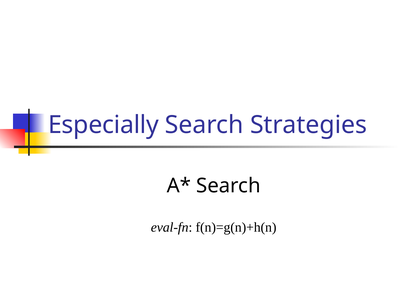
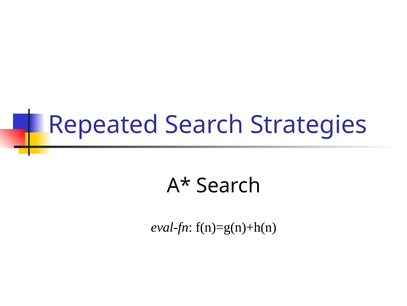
Especially: Especially -> Repeated (103, 124)
